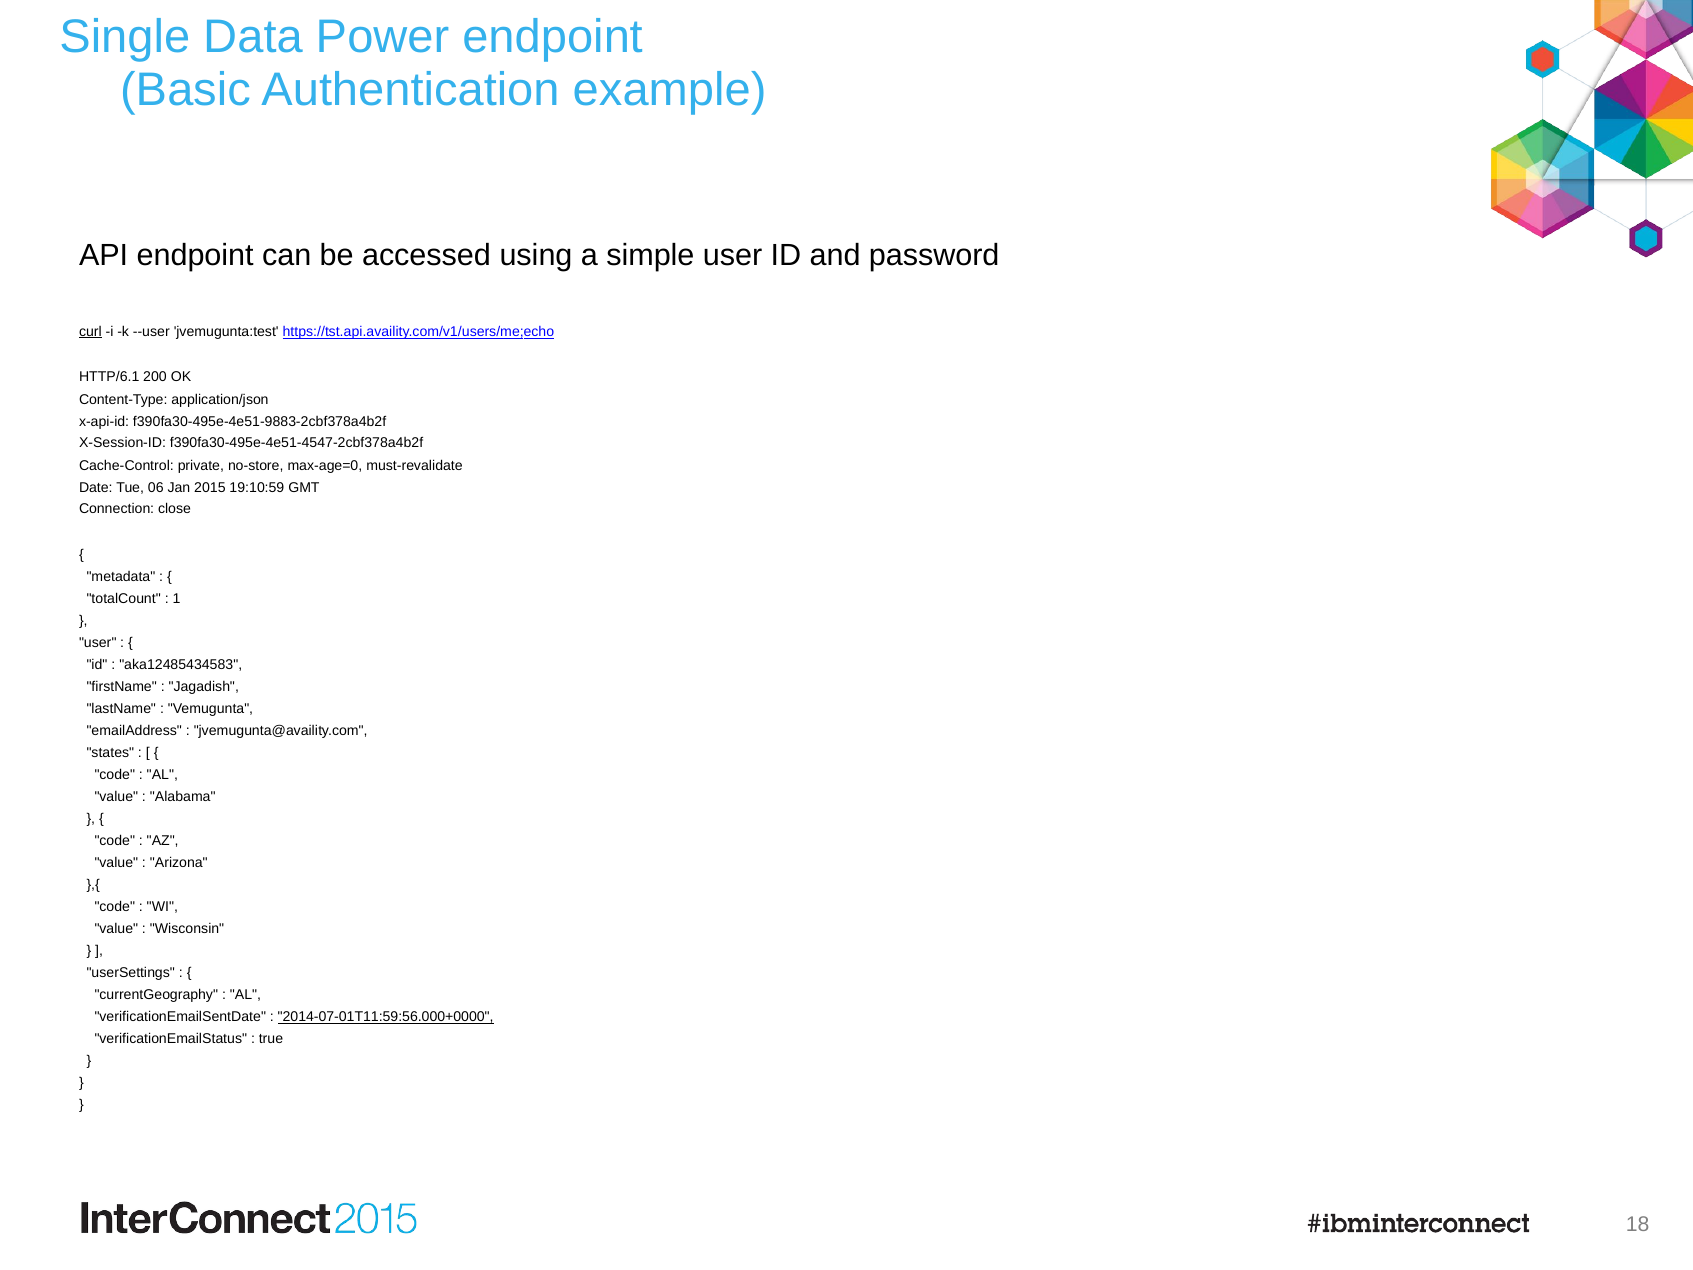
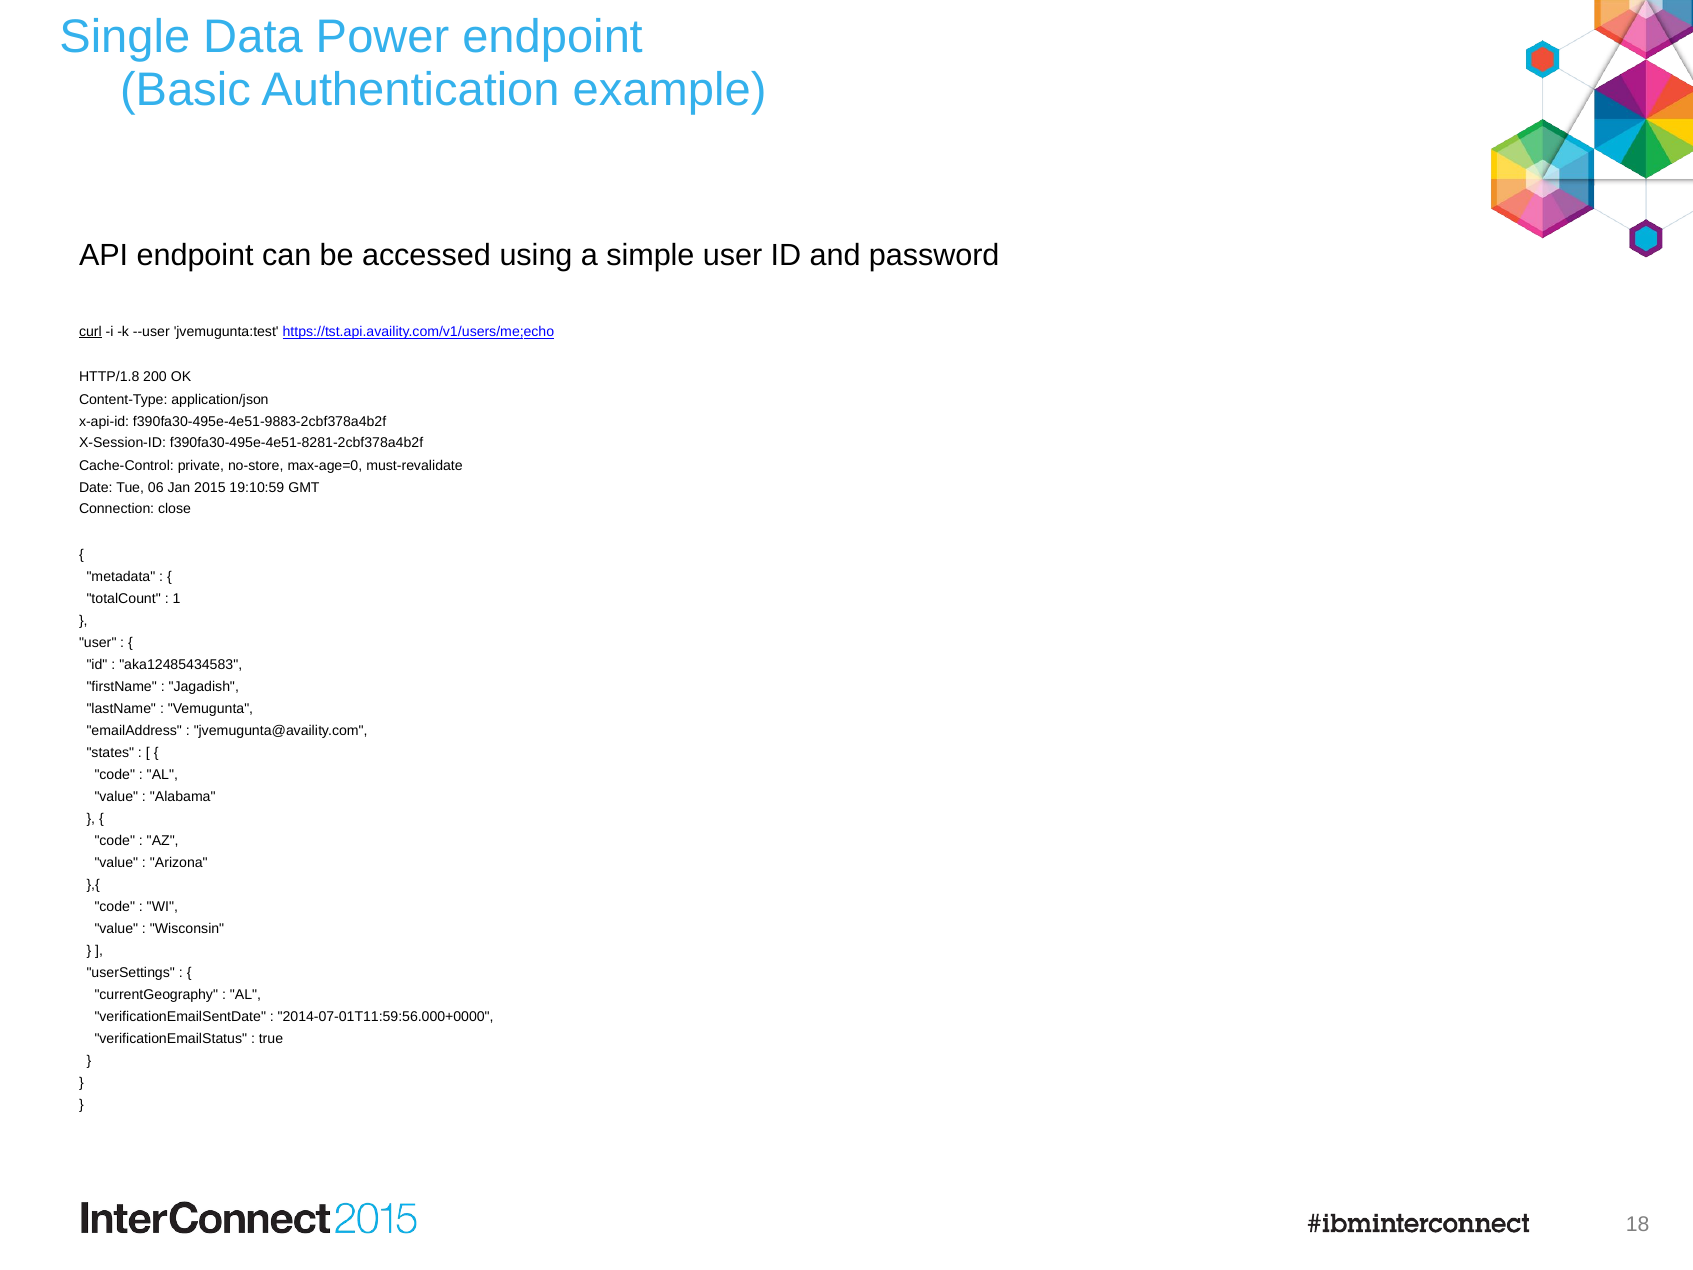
HTTP/6.1: HTTP/6.1 -> HTTP/1.8 (109, 377)
f390fa30-495e-4e51-4547-2cbf378a4b2f: f390fa30-495e-4e51-4547-2cbf378a4b2f -> f390fa30-495e-4e51-8281-2cbf378a4b2f (297, 443)
2014-07-01T11:59:56.000+0000 underline: present -> none (386, 1017)
